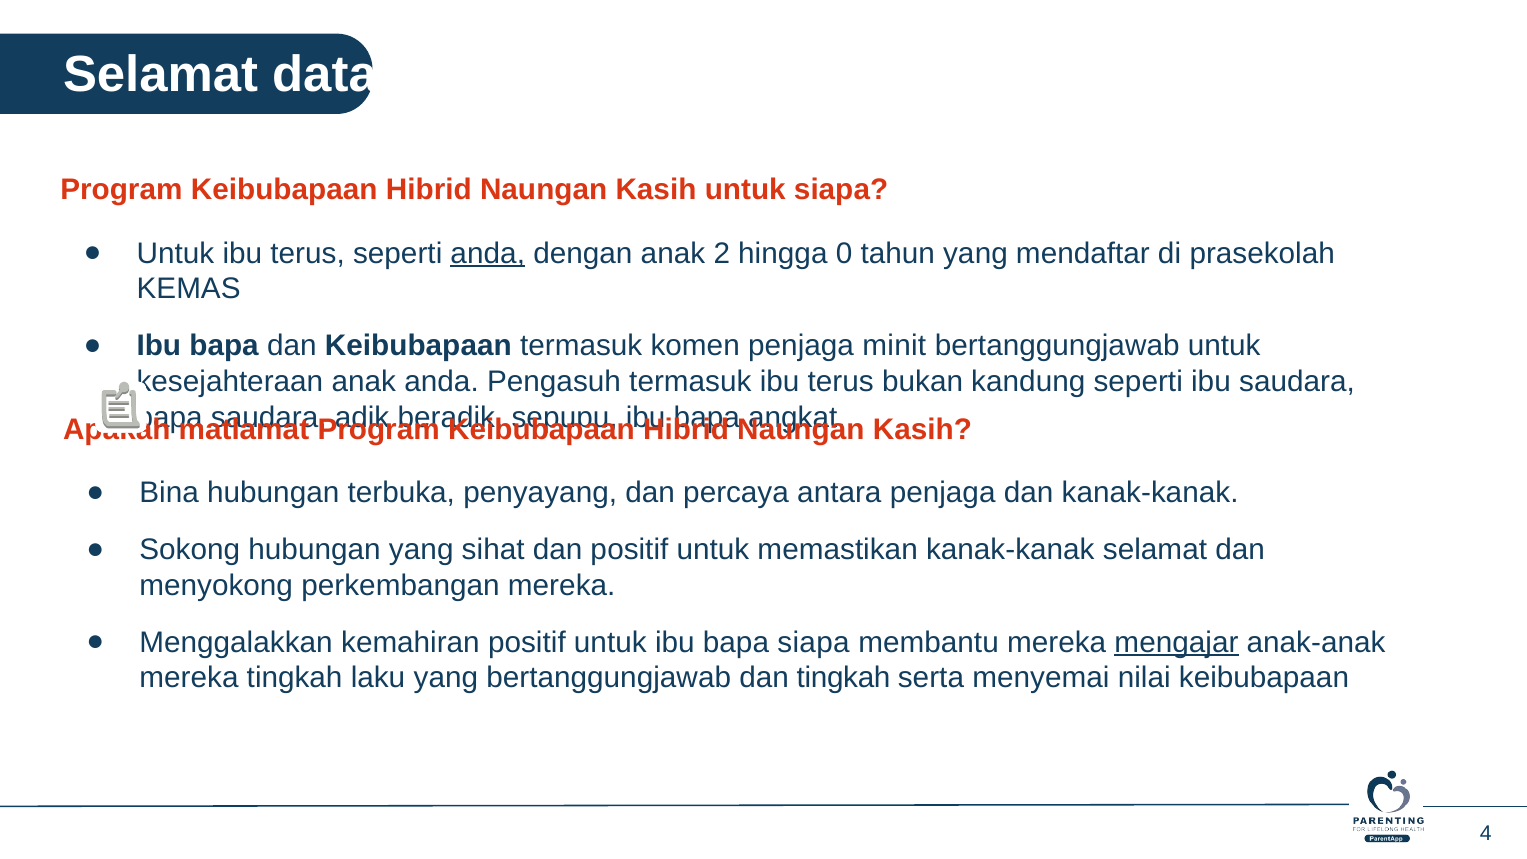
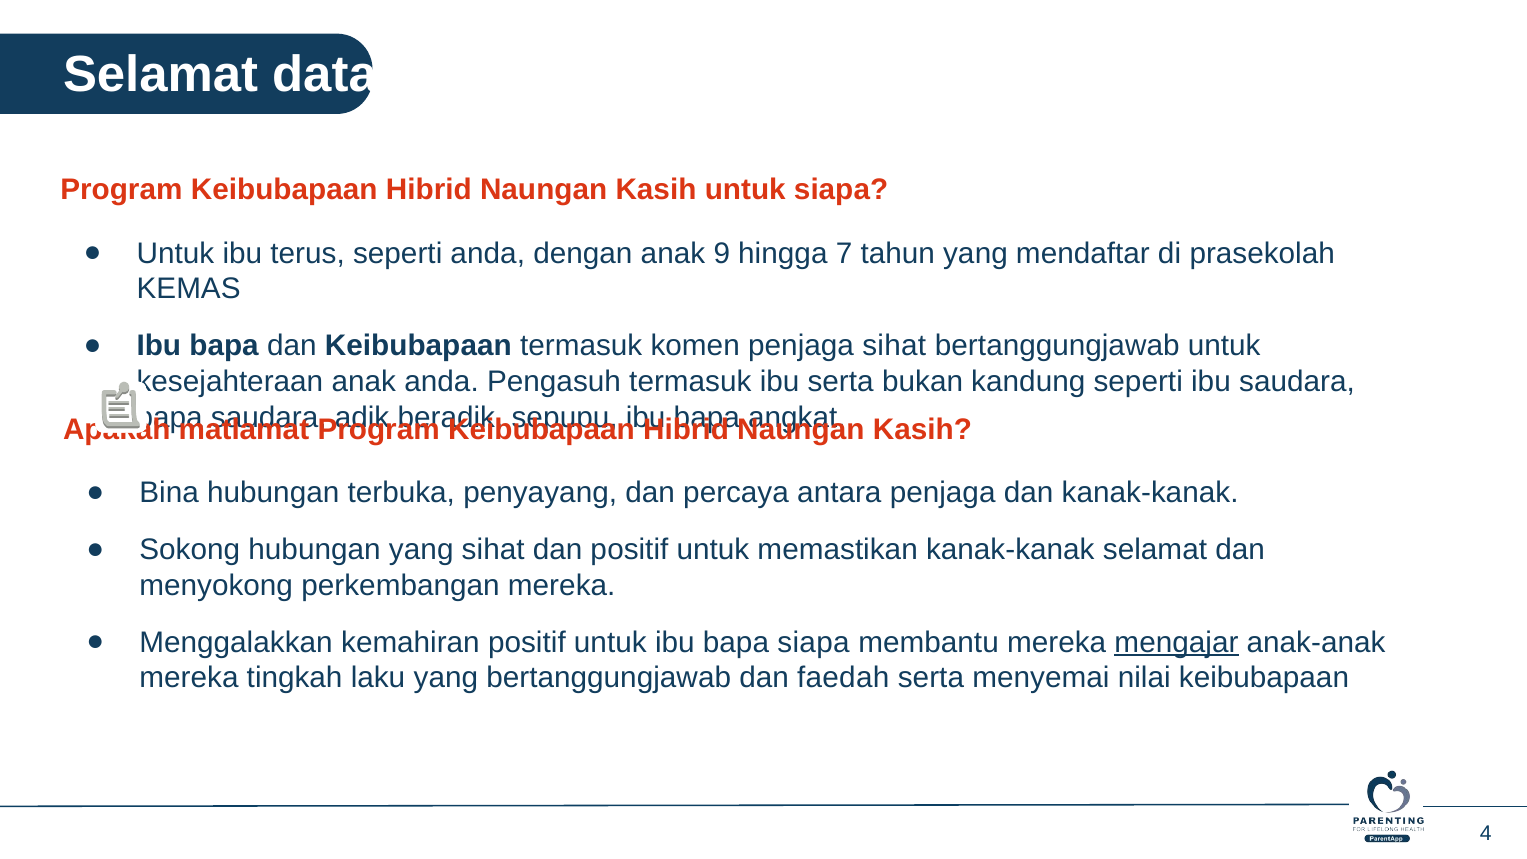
anda underline: present -> none (488, 254)
2: 2 -> 9 (722, 254)
0: 0 -> 7 (844, 254)
penjaga minit: minit -> sihat (894, 346)
termasuk ibu terus: terus -> serta (841, 382)
dan tingkah: tingkah -> faedah (843, 678)
